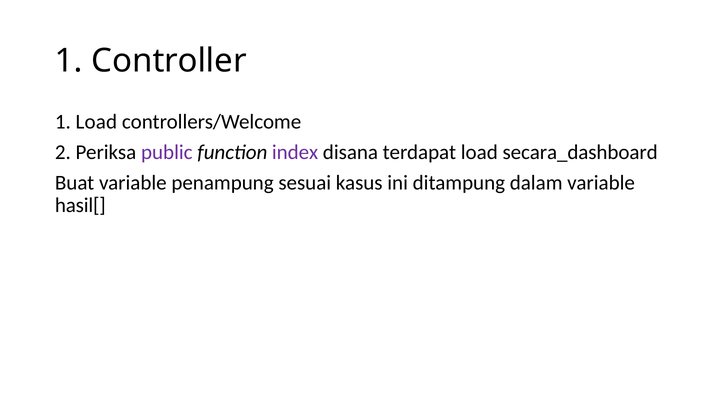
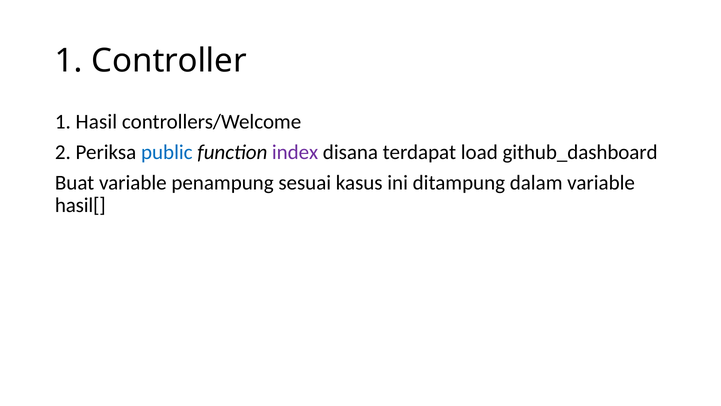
1 Load: Load -> Hasil (96, 122)
public colour: purple -> blue (167, 152)
secara_dashboard: secara_dashboard -> github_dashboard (580, 152)
